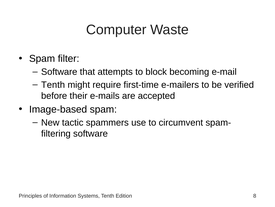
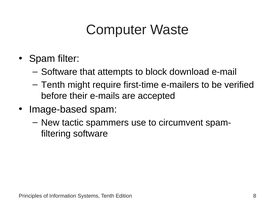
becoming: becoming -> download (189, 72)
